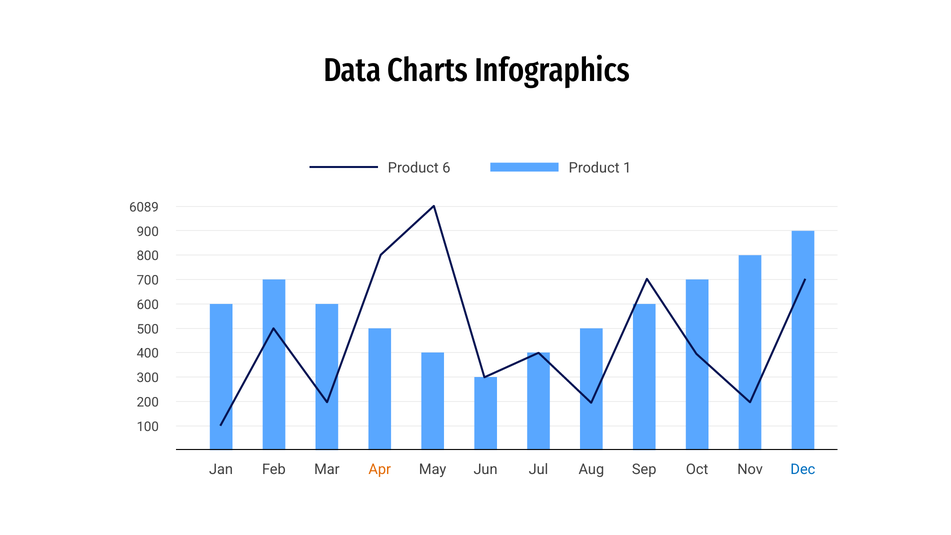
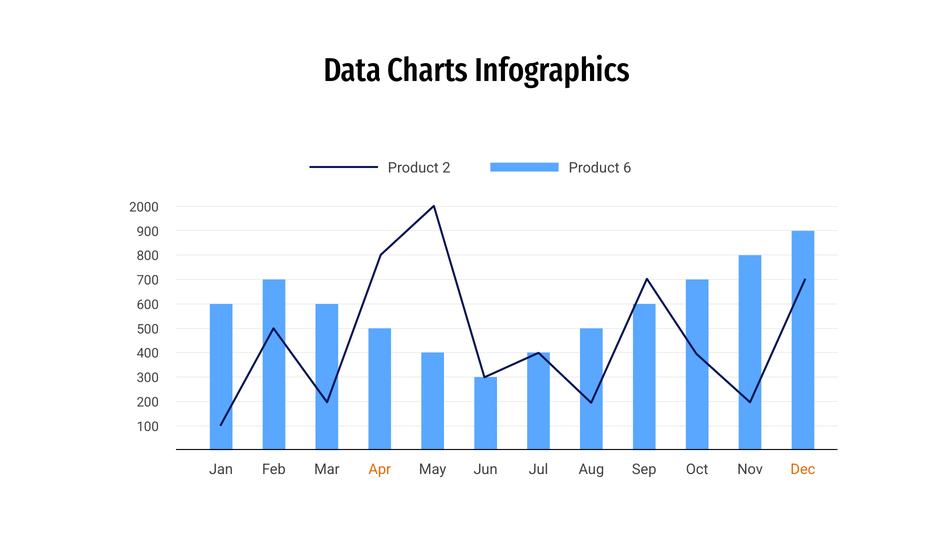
6: 6 -> 2 (446, 168)
1: 1 -> 6 (627, 168)
6089: 6089 -> 2000 (144, 207)
Dec colour: blue -> orange (803, 469)
